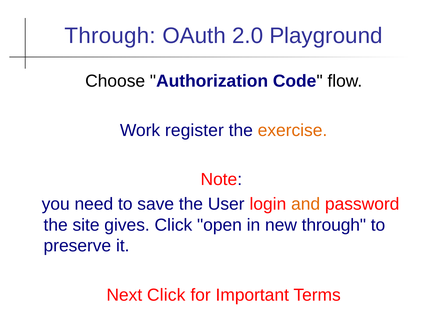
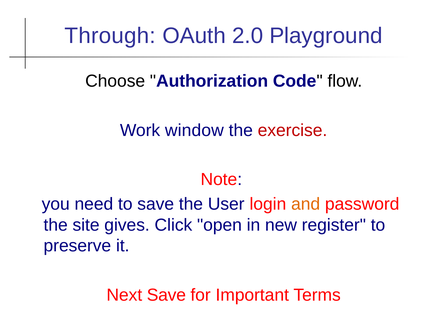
register: register -> window (194, 130)
exercise colour: orange -> red (292, 130)
new through: through -> register (334, 225)
Next Click: Click -> Save (166, 295)
